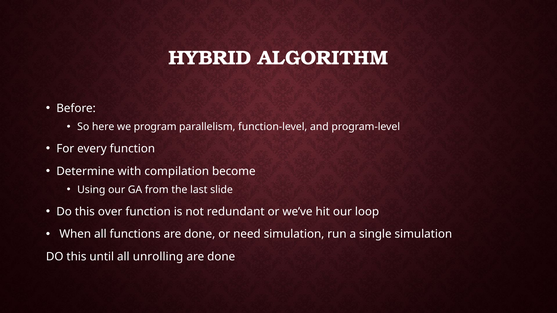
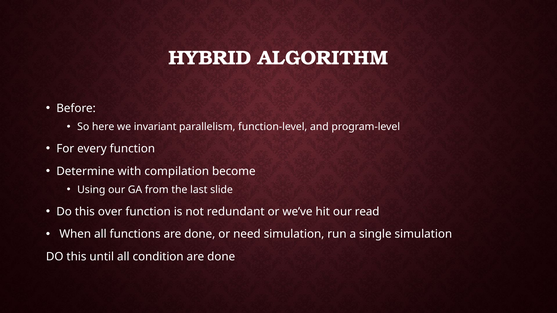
program: program -> invariant (155, 127)
loop: loop -> read (367, 212)
unrolling: unrolling -> condition (158, 257)
